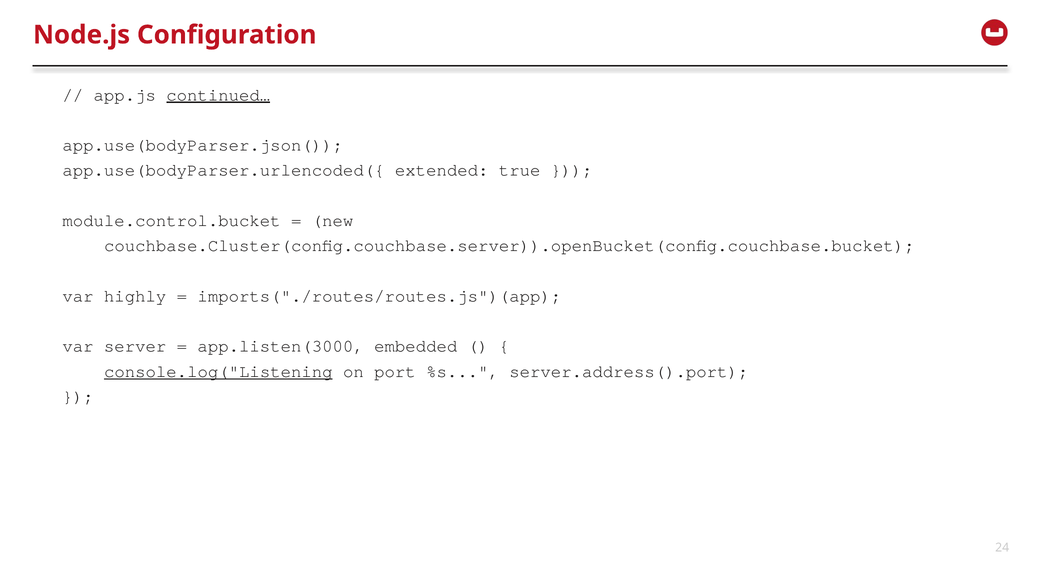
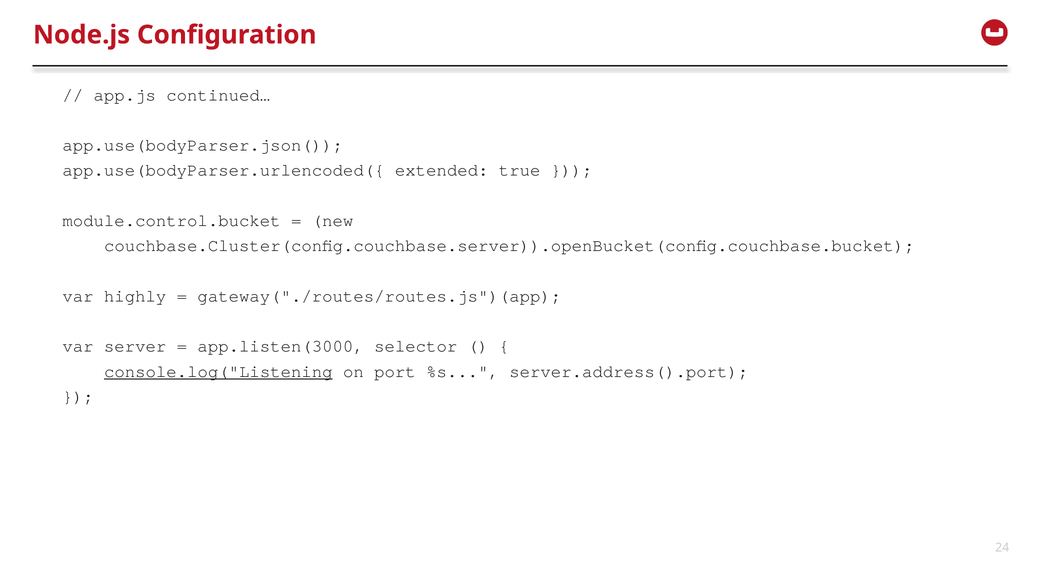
continued… underline: present -> none (218, 95)
imports("./routes/routes.js")(app: imports("./routes/routes.js")(app -> gateway("./routes/routes.js")(app (379, 296)
embedded: embedded -> selector (416, 346)
